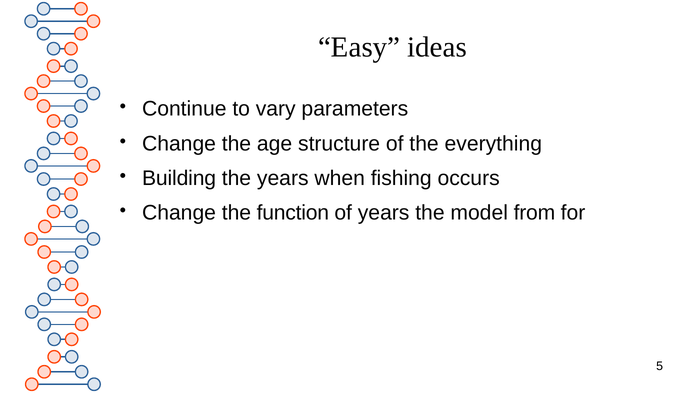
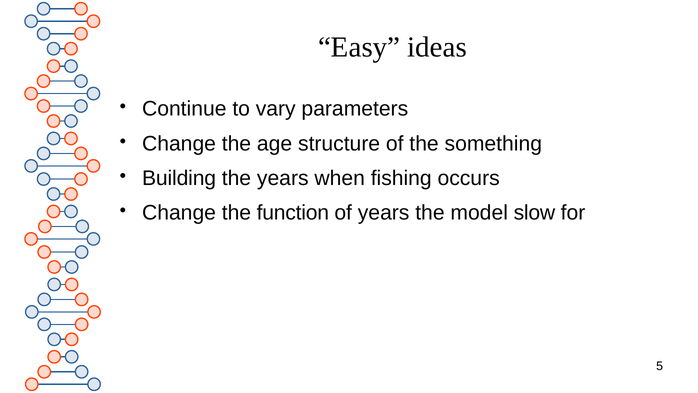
everything: everything -> something (493, 144)
from: from -> slow (534, 213)
